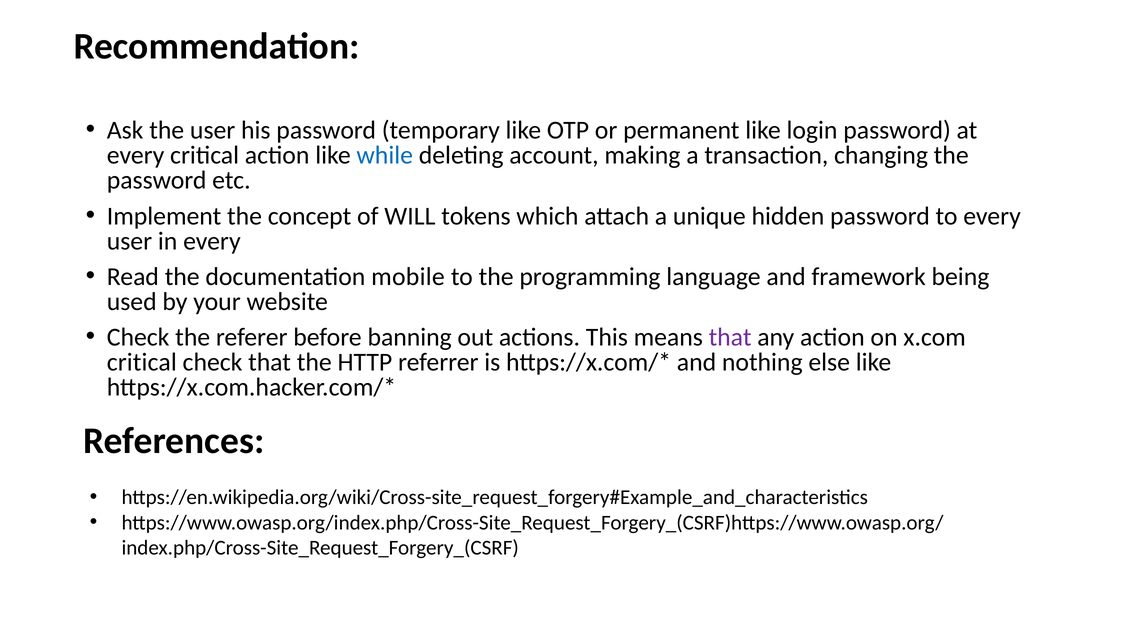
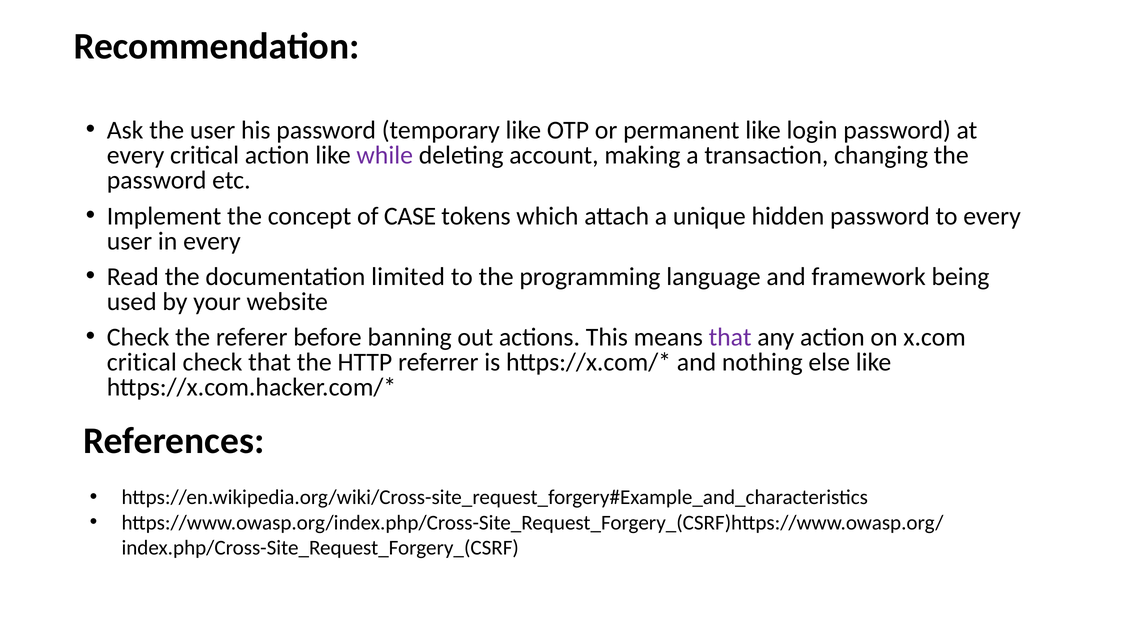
while colour: blue -> purple (385, 155)
WILL: WILL -> CASE (410, 216)
mobile: mobile -> limited (408, 277)
